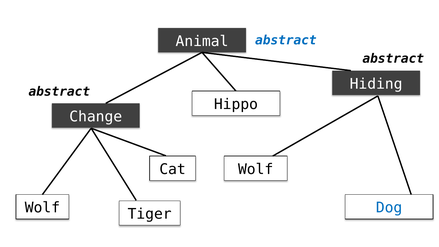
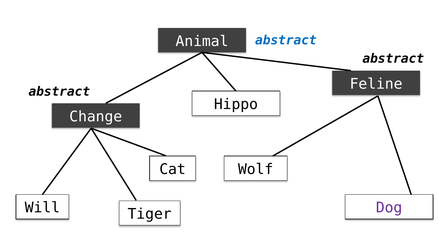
Hiding: Hiding -> Feline (376, 84)
Wolf: Wolf -> Will (42, 208)
Dog colour: blue -> purple (389, 208)
